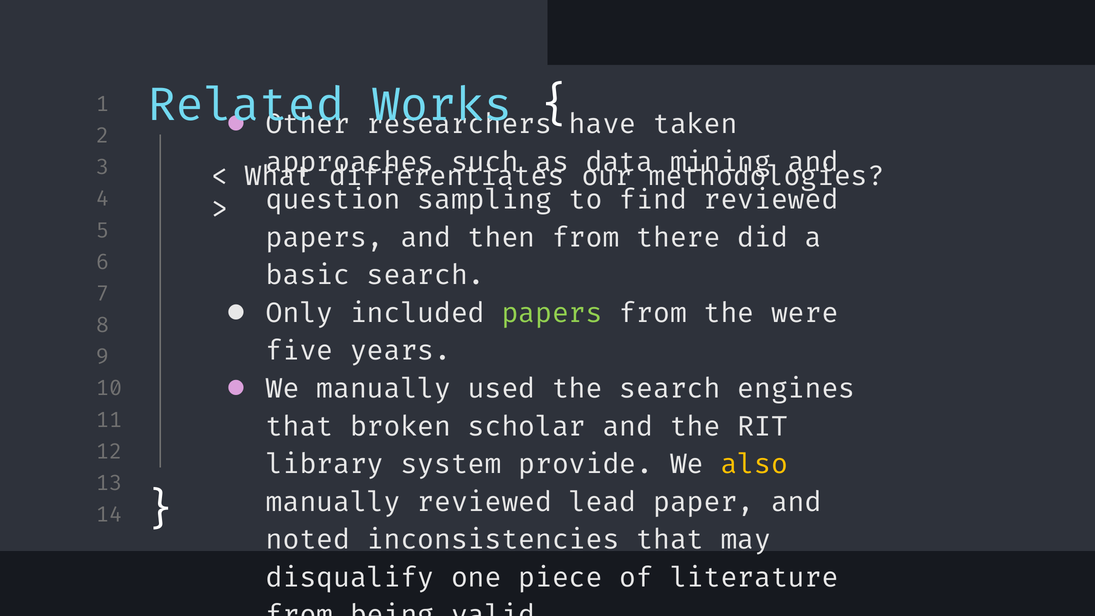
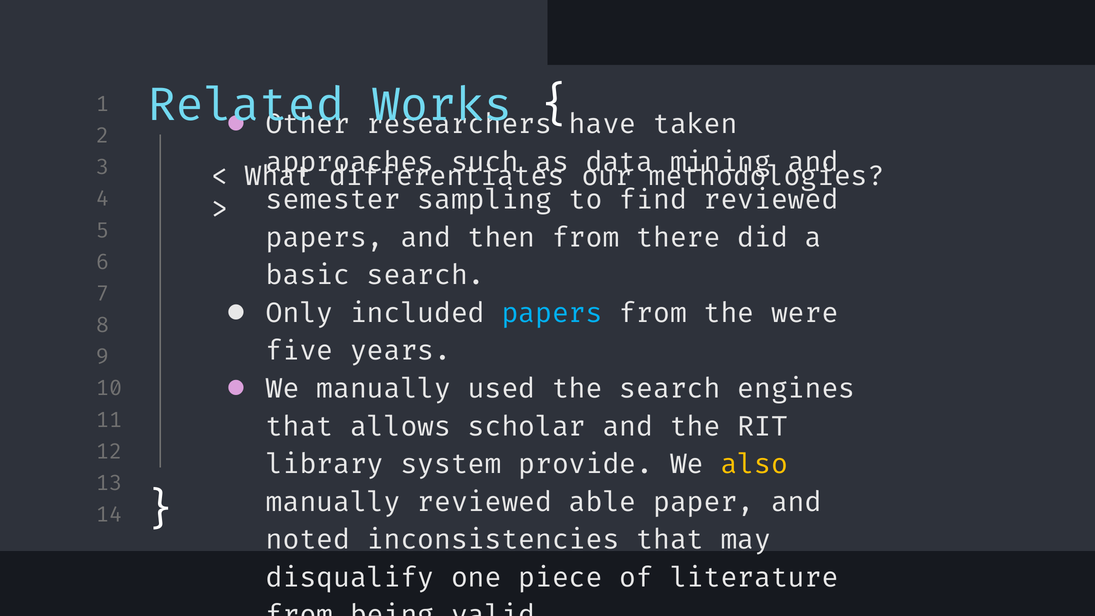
question: question -> semester (333, 200)
papers colour: light green -> light blue (552, 313)
broken: broken -> allows (401, 426)
lead: lead -> able (603, 502)
